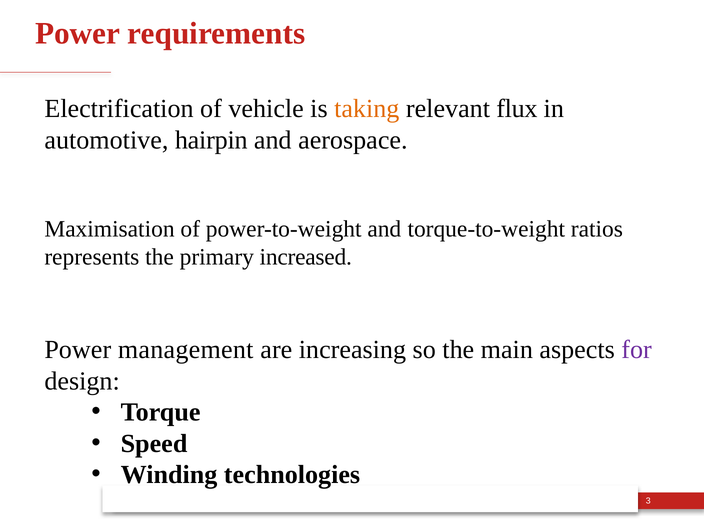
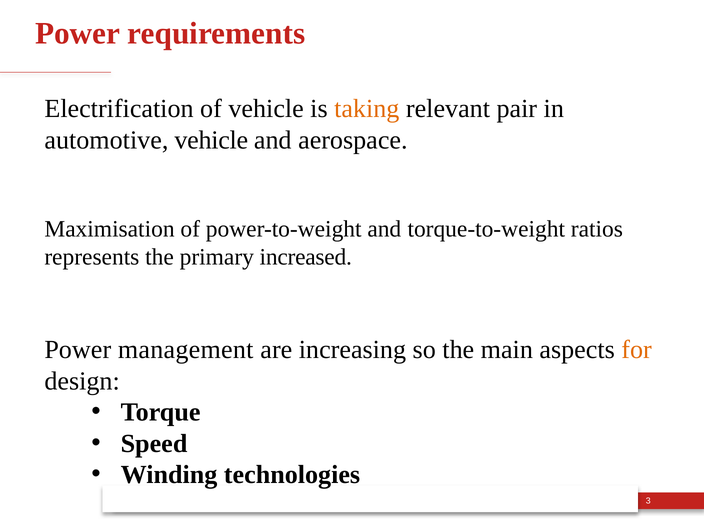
flux: flux -> pair (517, 109)
automotive hairpin: hairpin -> vehicle (211, 140)
for colour: purple -> orange (637, 350)
